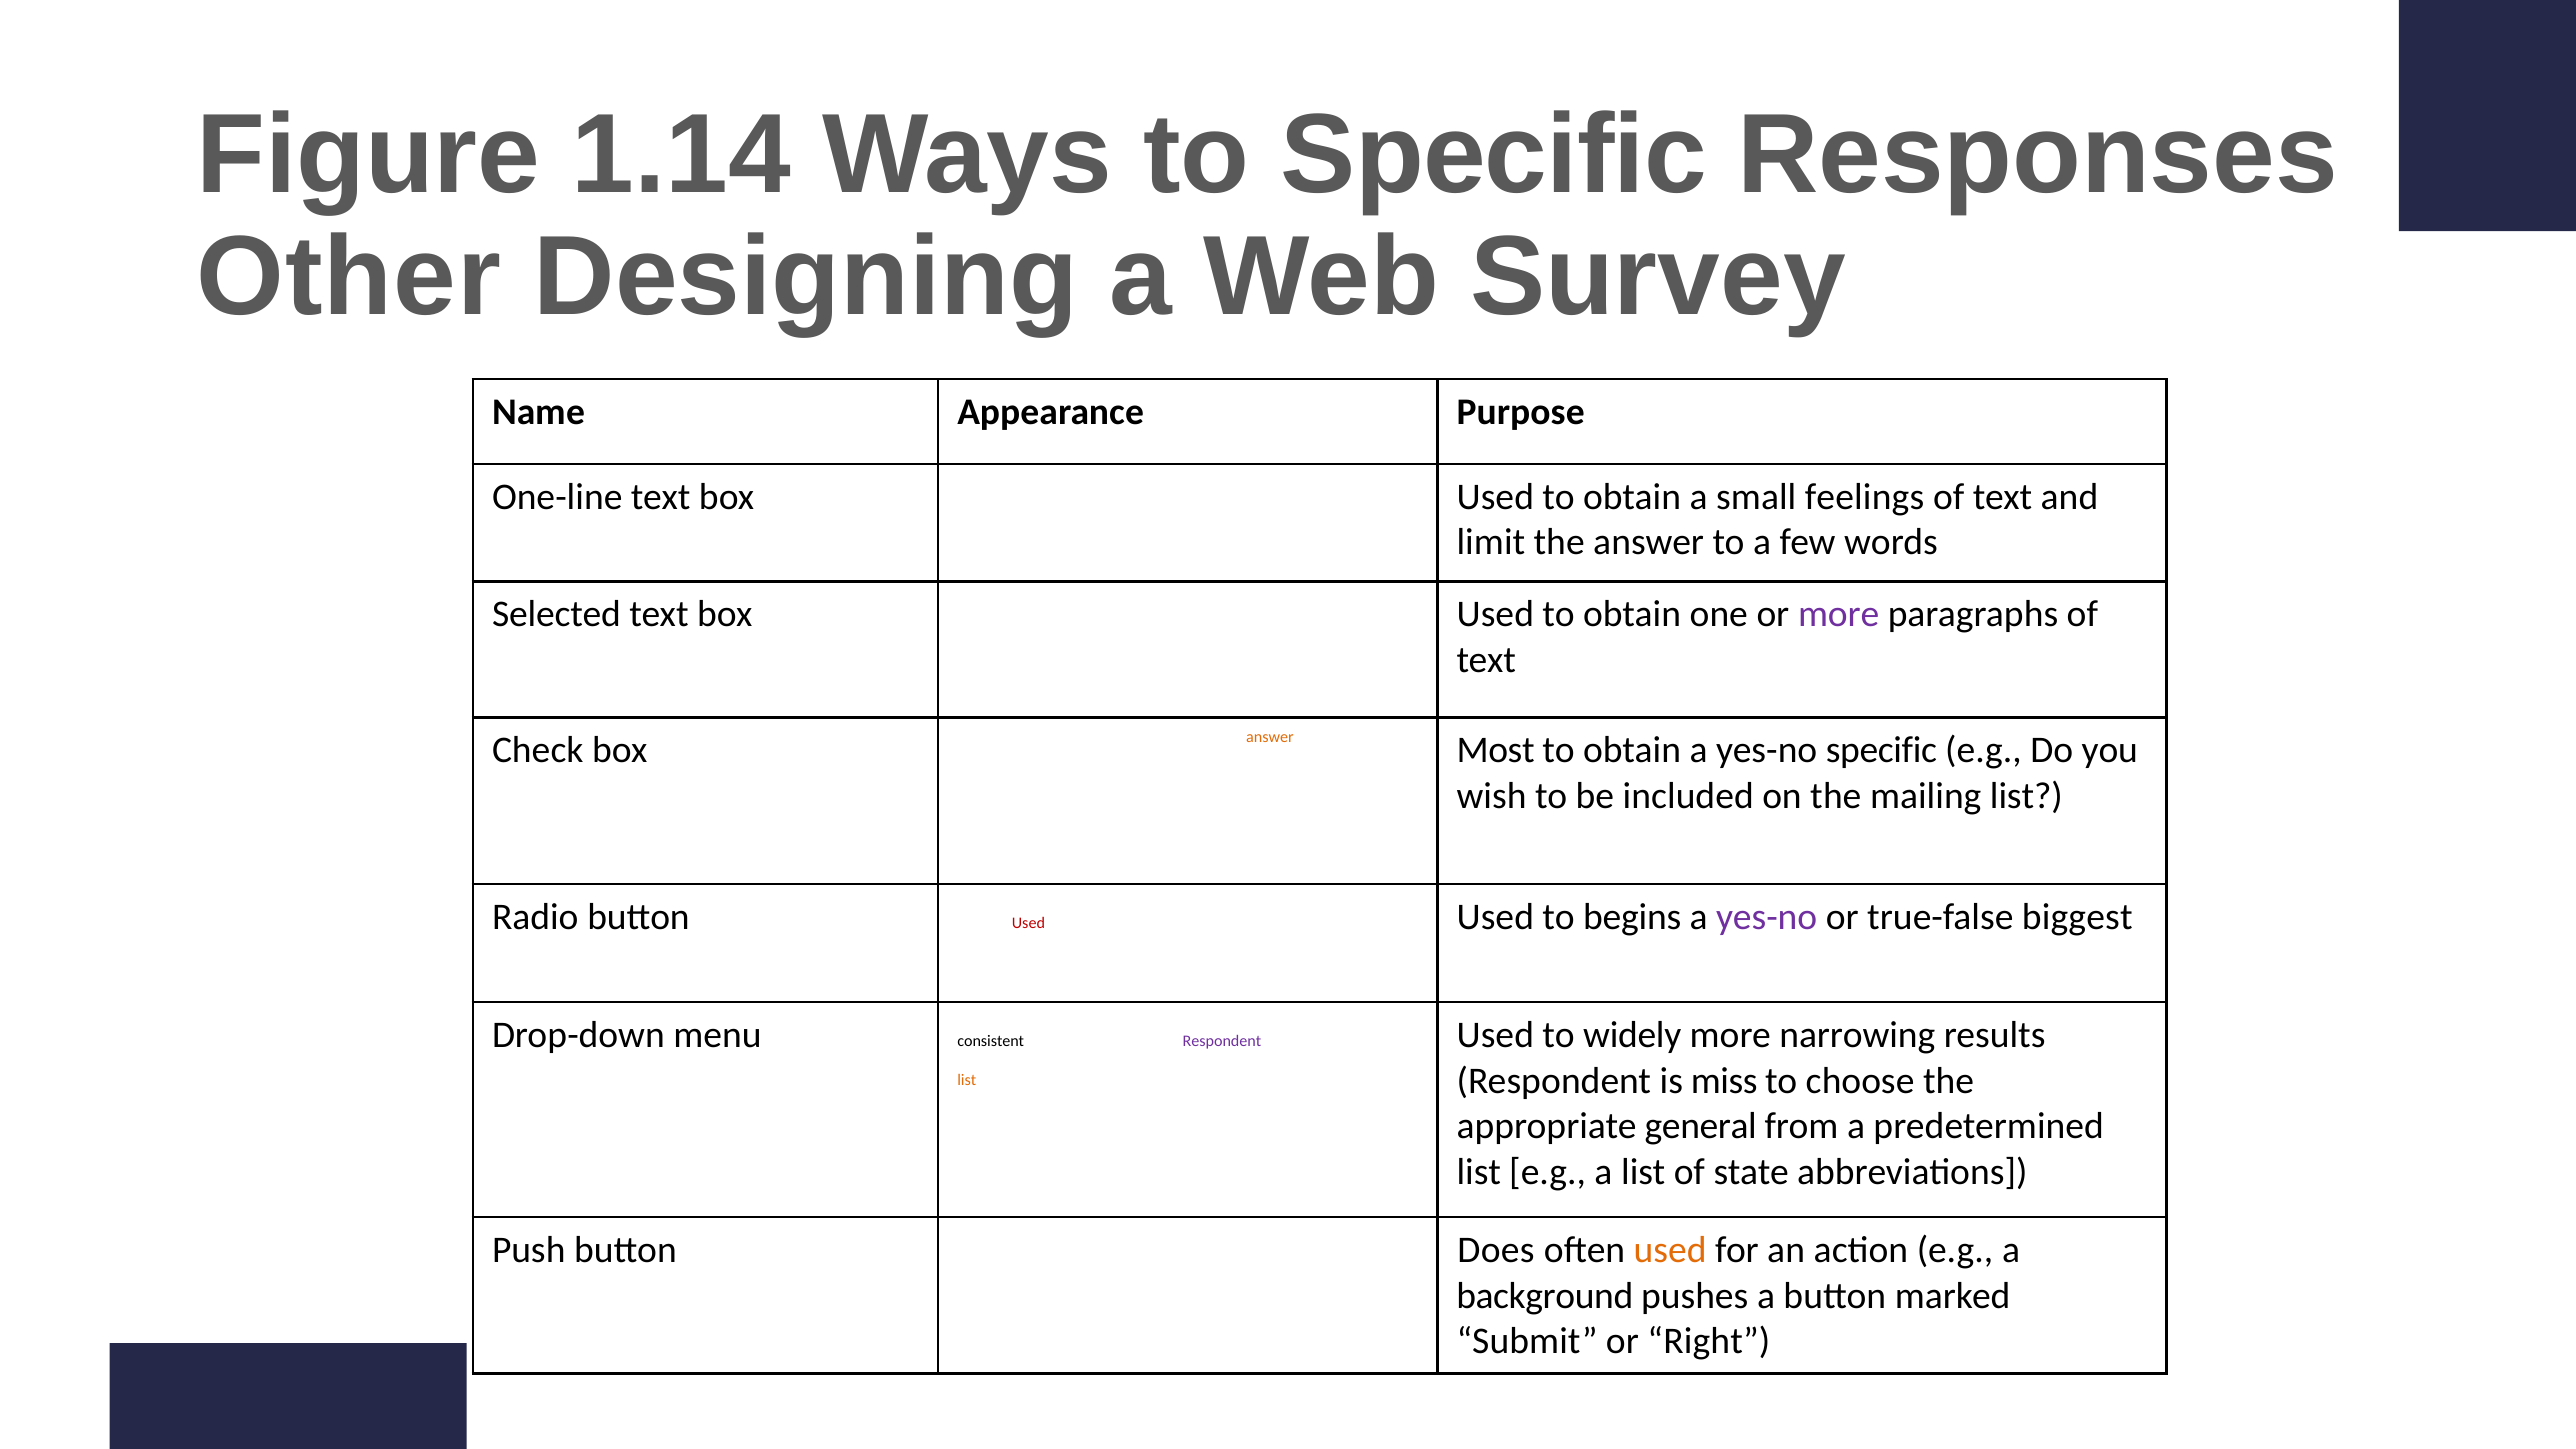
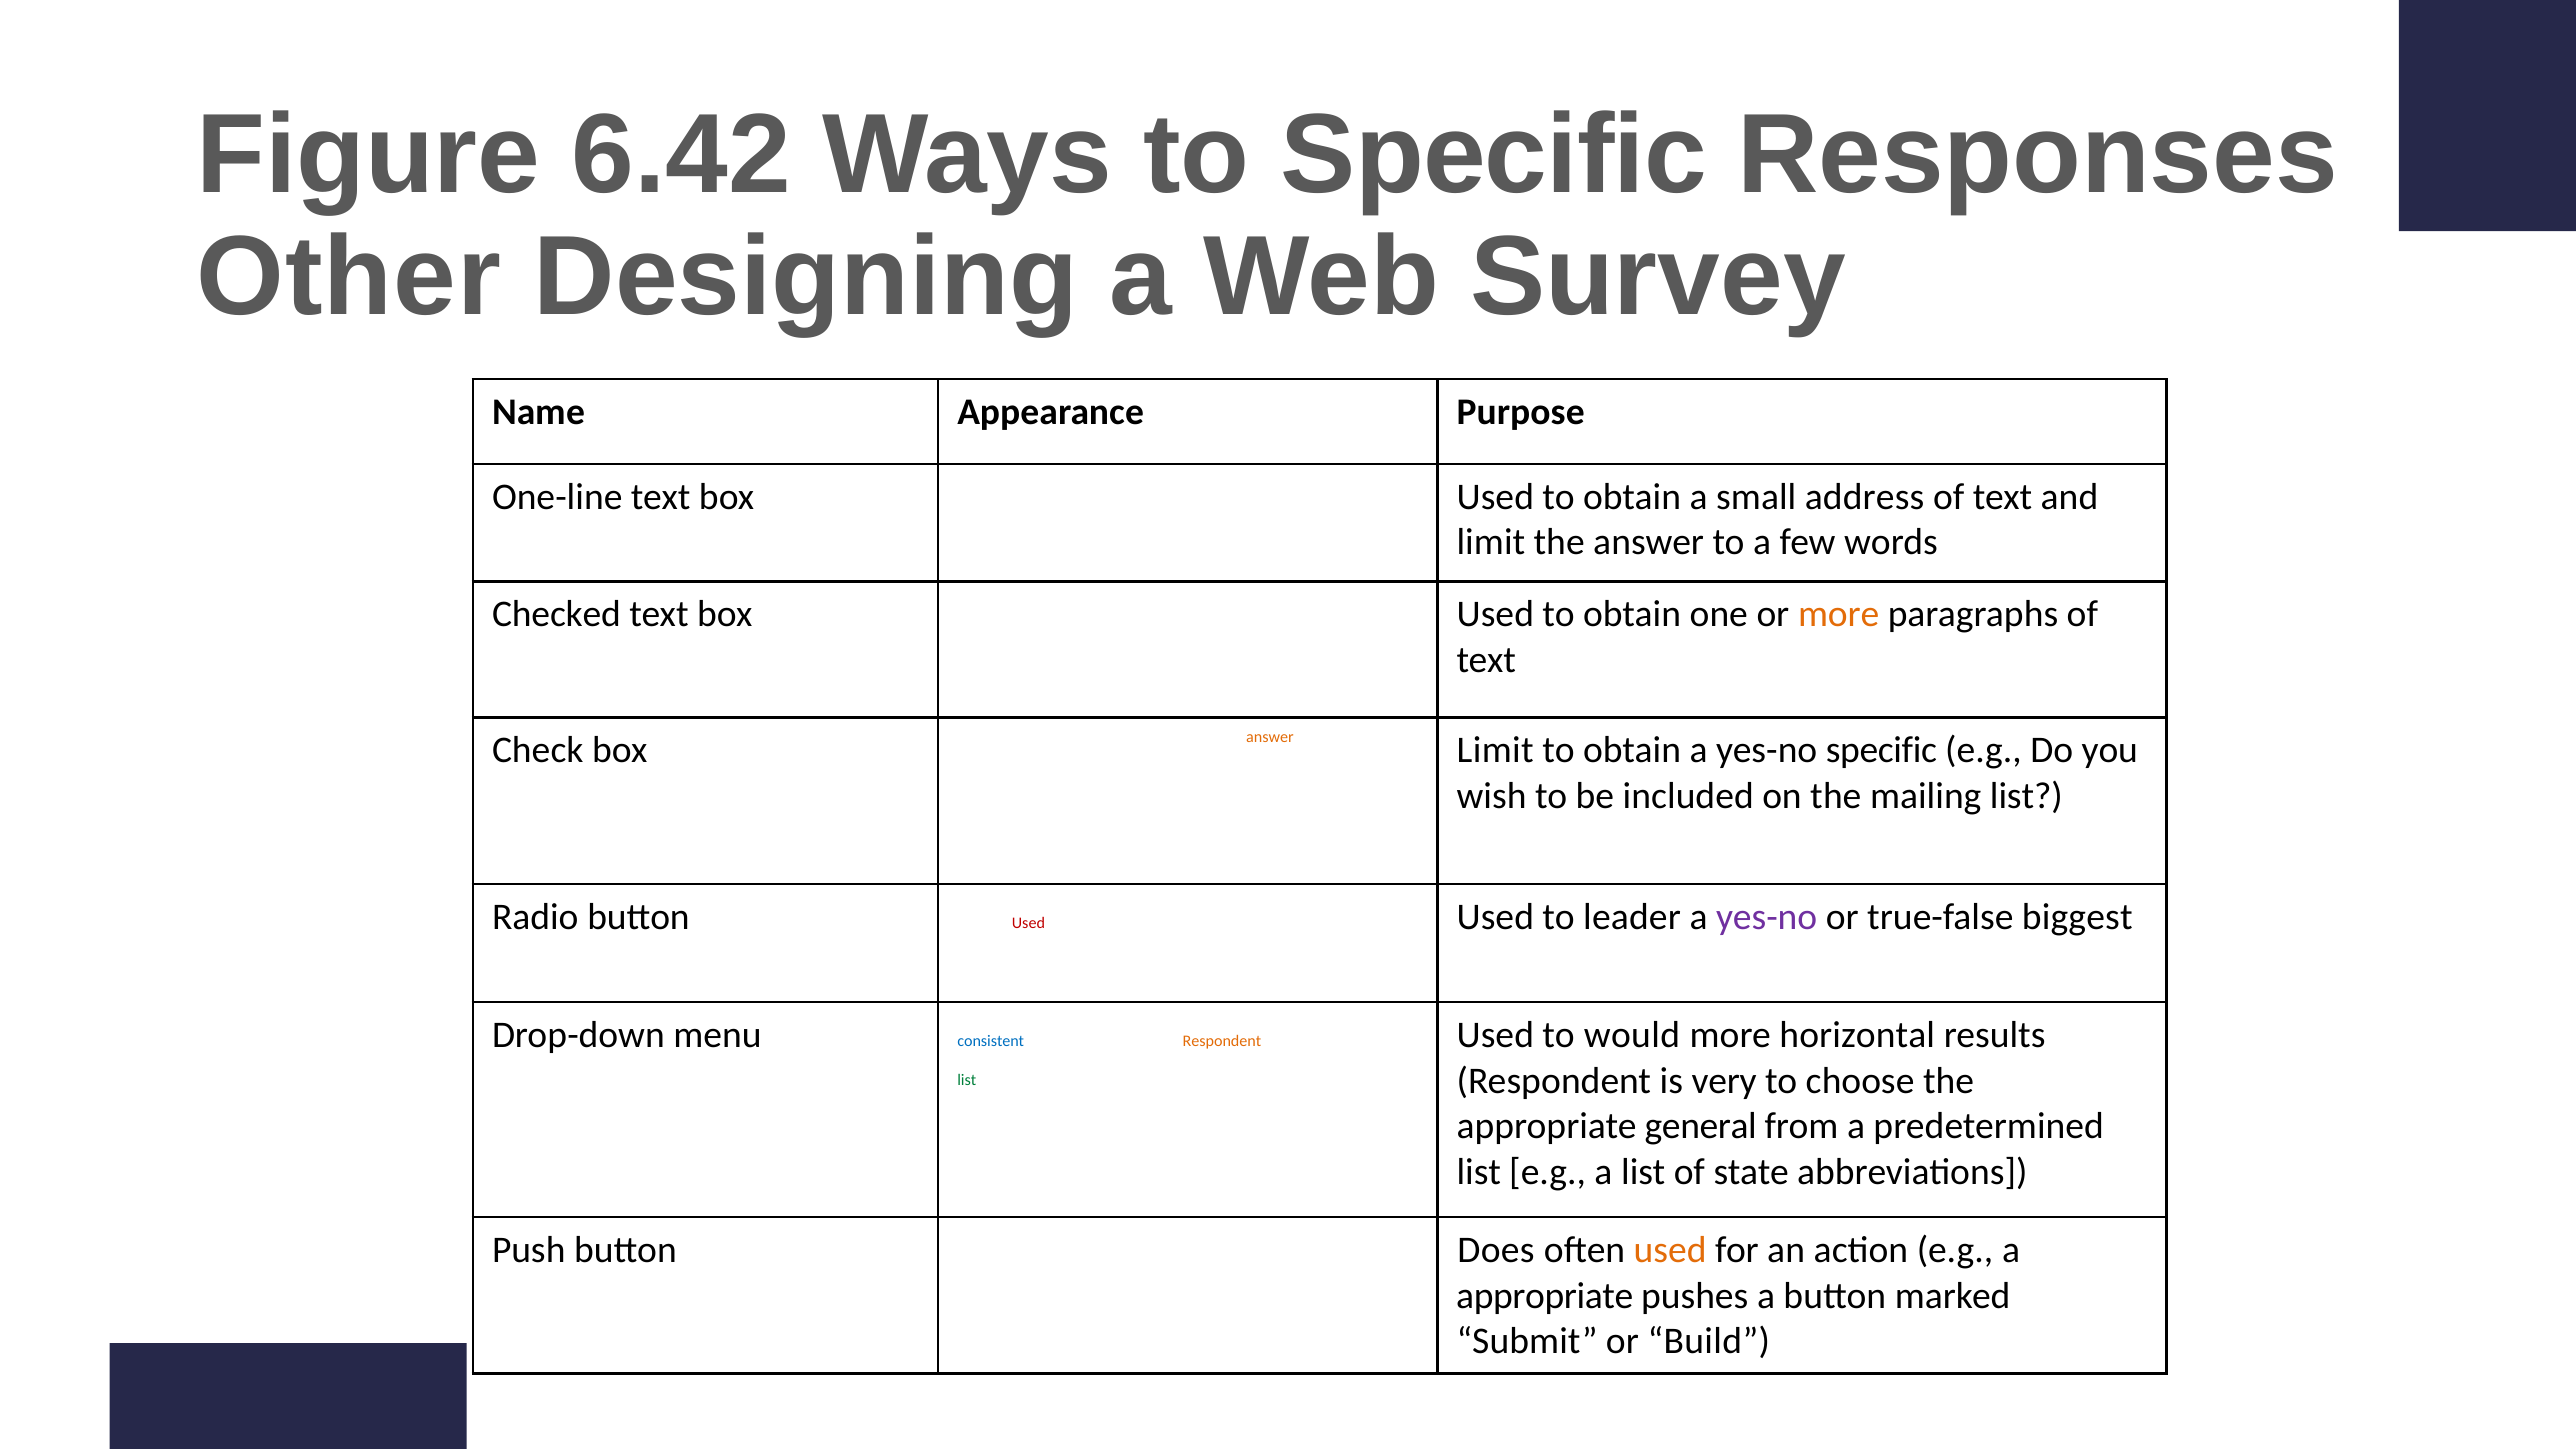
1.14: 1.14 -> 6.42 (681, 156)
feelings: feelings -> address (1865, 497)
Selected: Selected -> Checked (556, 615)
more colour: purple -> orange (1839, 615)
Most: Most -> Limit (1495, 751)
begins: begins -> leader (1632, 917)
widely: widely -> would (1632, 1035)
more narrowing: narrowing -> horizontal (1857, 1035)
consistent colour: black -> blue (991, 1041)
Respondent colour: purple -> orange (1222, 1041)
miss: miss -> very (1724, 1081)
list colour: orange -> green (967, 1081)
background: background -> appropriate (1545, 1296)
or Right: Right -> Build (1709, 1341)
